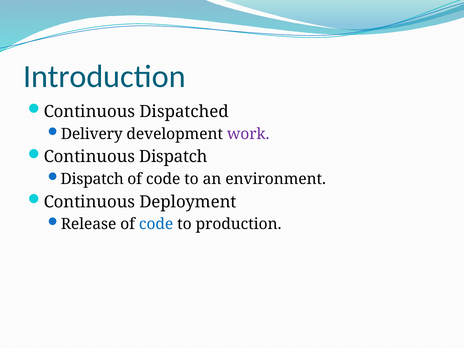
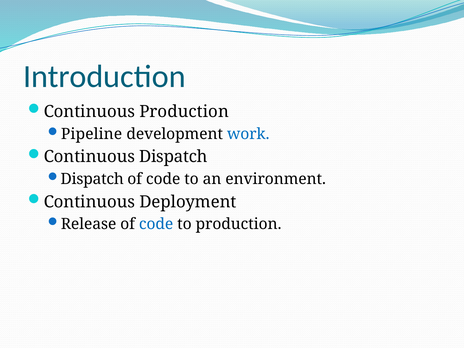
Continuous Dispatched: Dispatched -> Production (184, 112)
Delivery: Delivery -> Pipeline (92, 134)
work colour: purple -> blue (248, 134)
